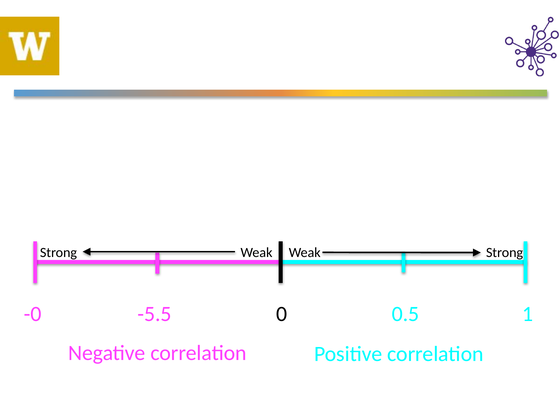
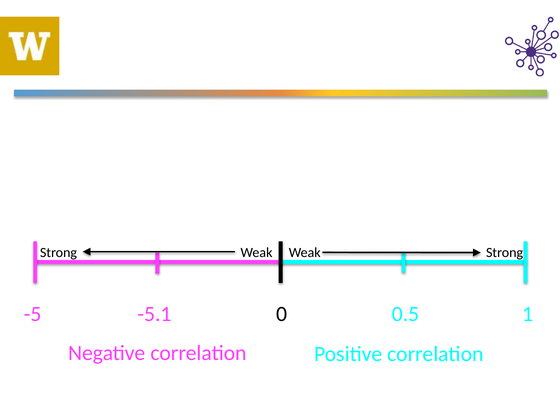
-0: -0 -> -5 (33, 314)
-5.5: -5.5 -> -5.1 (155, 314)
